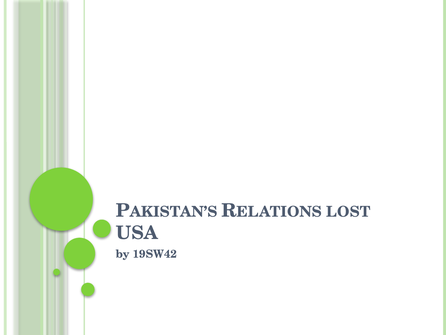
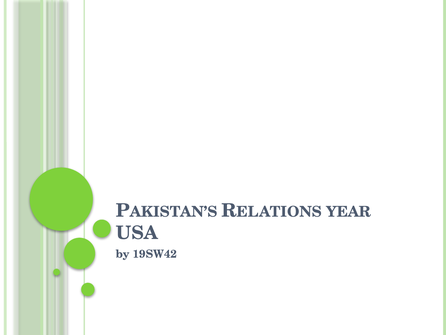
LOST: LOST -> YEAR (349, 212)
